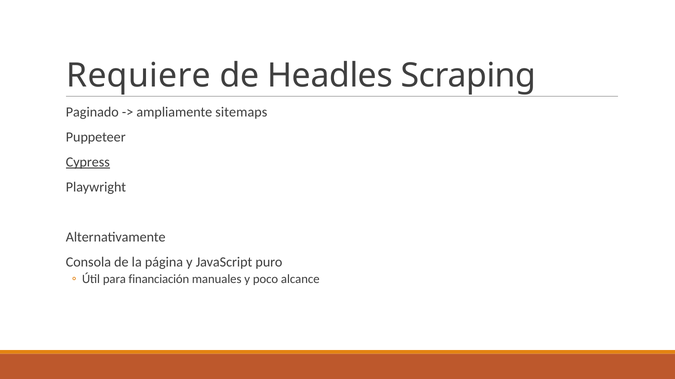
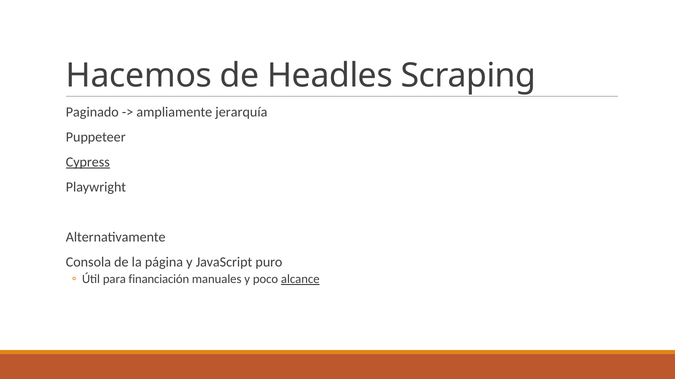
Requiere: Requiere -> Hacemos (139, 76)
sitemaps: sitemaps -> jerarquía (241, 112)
alcance underline: none -> present (300, 280)
